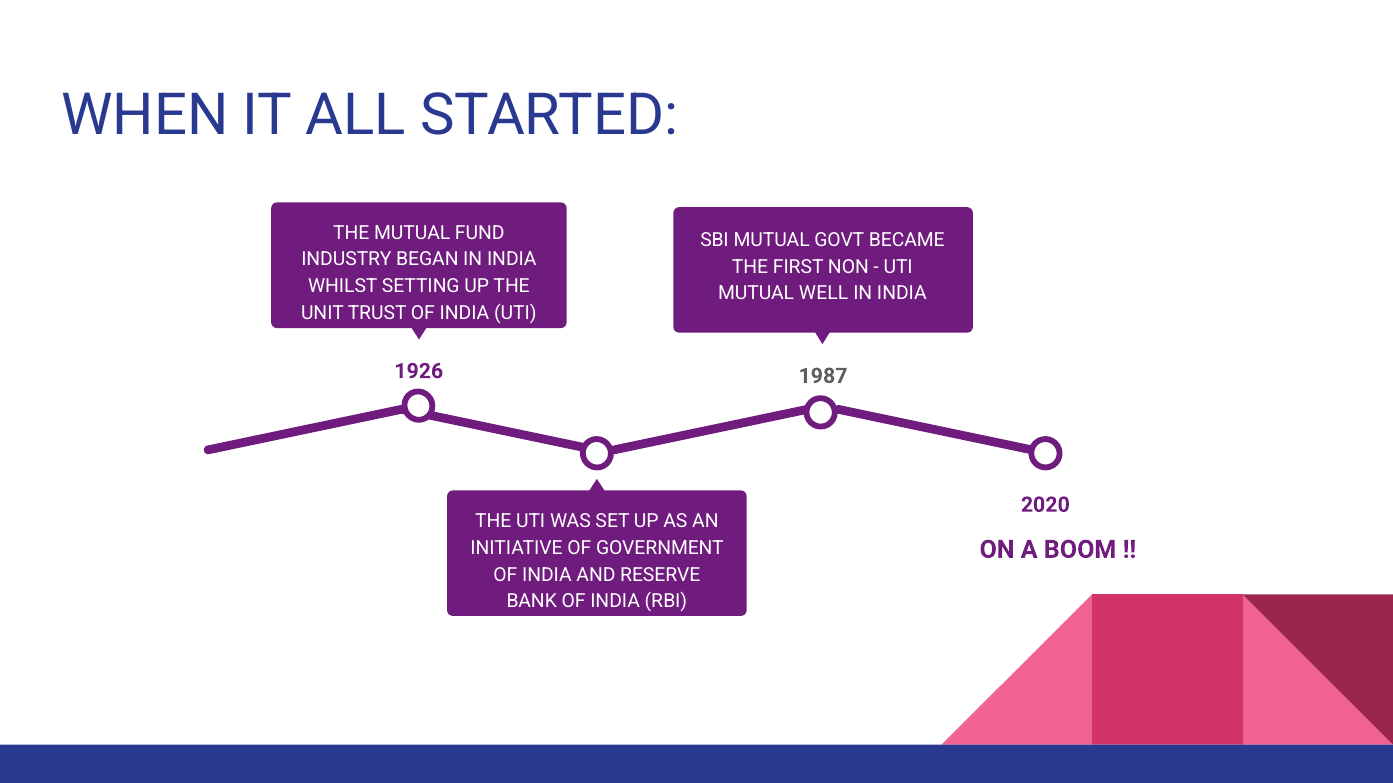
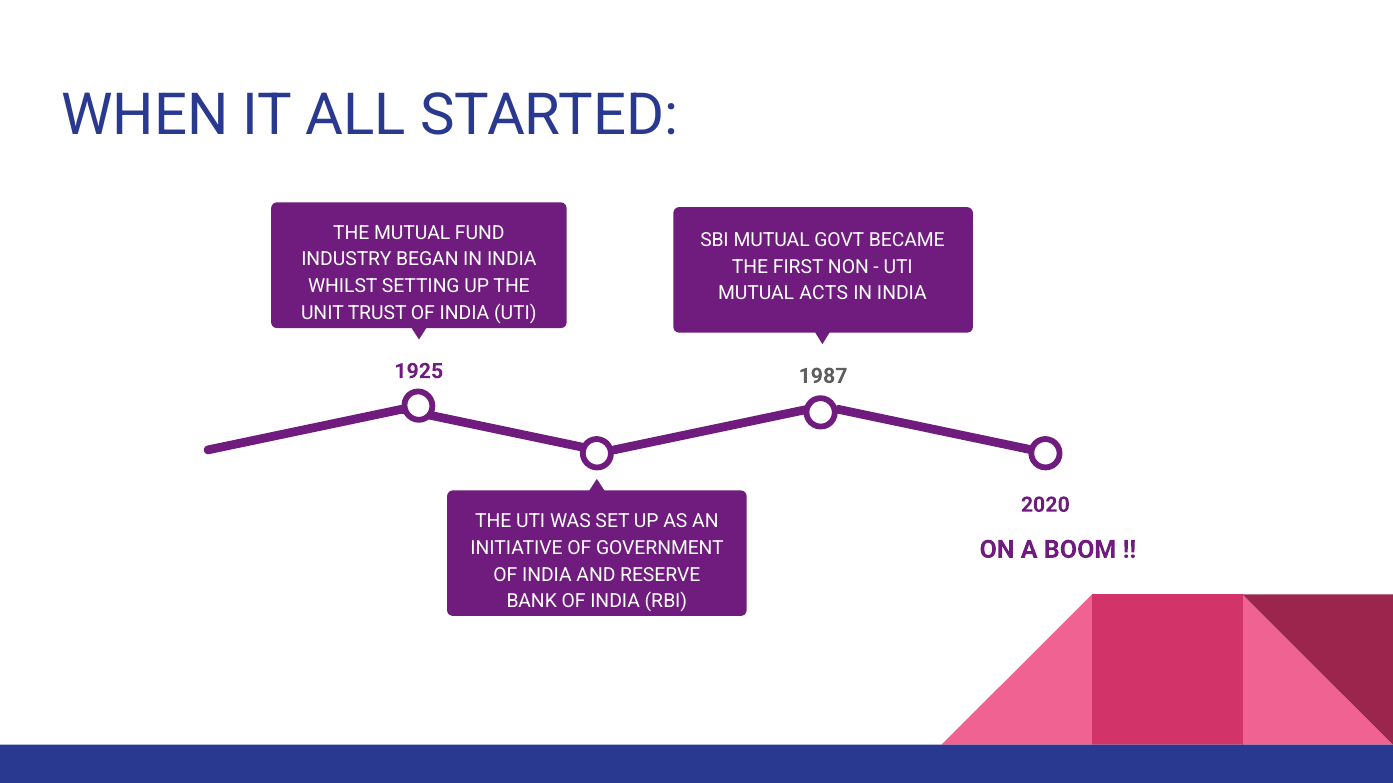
WELL: WELL -> ACTS (824, 294)
1926: 1926 -> 1925 (419, 371)
